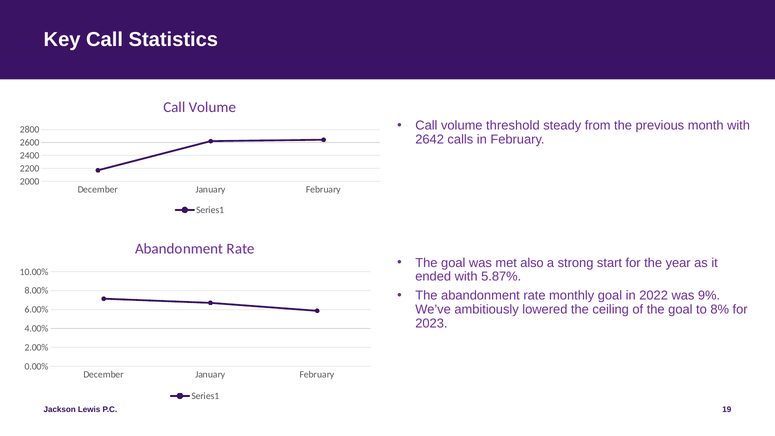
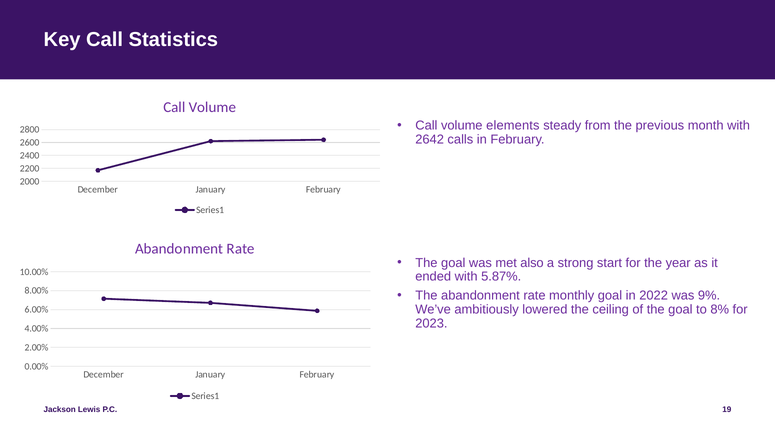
threshold: threshold -> elements (513, 126)
